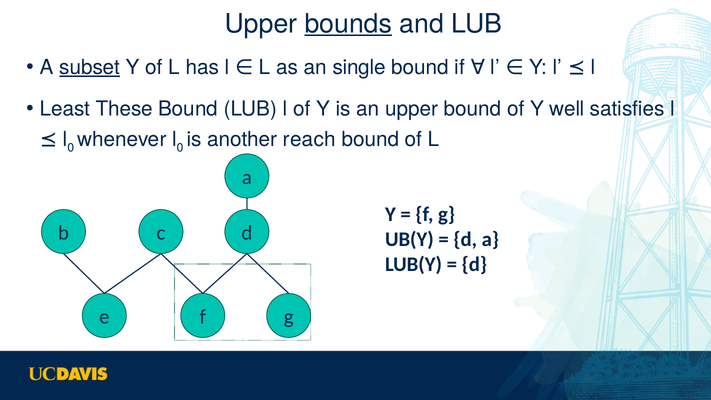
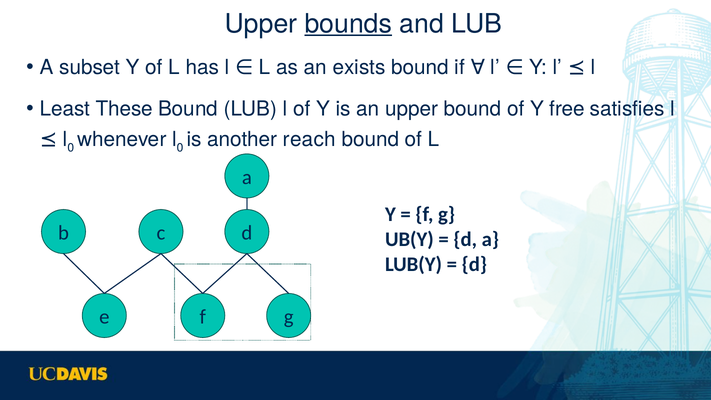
subset underline: present -> none (90, 67)
single: single -> exists (359, 67)
well: well -> free (567, 109)
